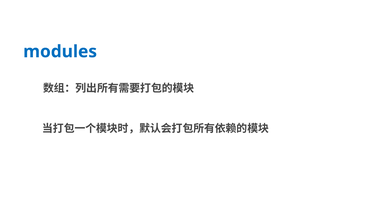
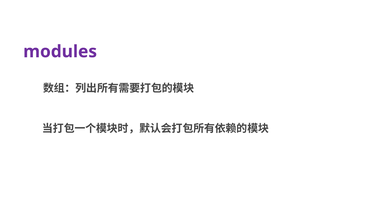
modules colour: blue -> purple (60, 52)
